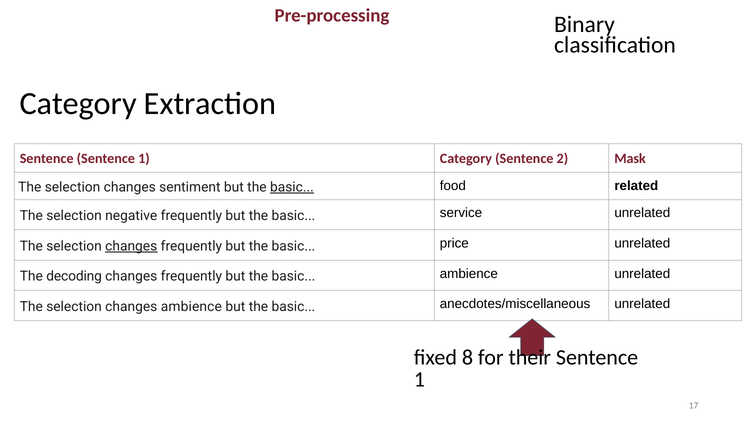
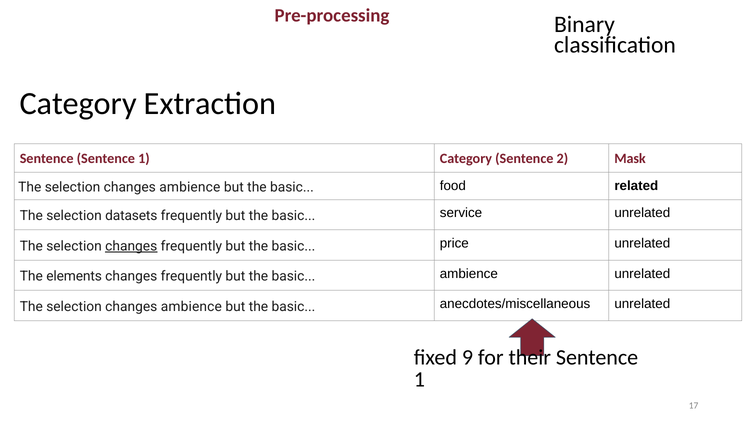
sentiment: sentiment -> ambience (190, 187)
basic underline: present -> none (292, 187)
negative: negative -> datasets (131, 216)
decoding: decoding -> elements (74, 277)
8: 8 -> 9 (468, 358)
